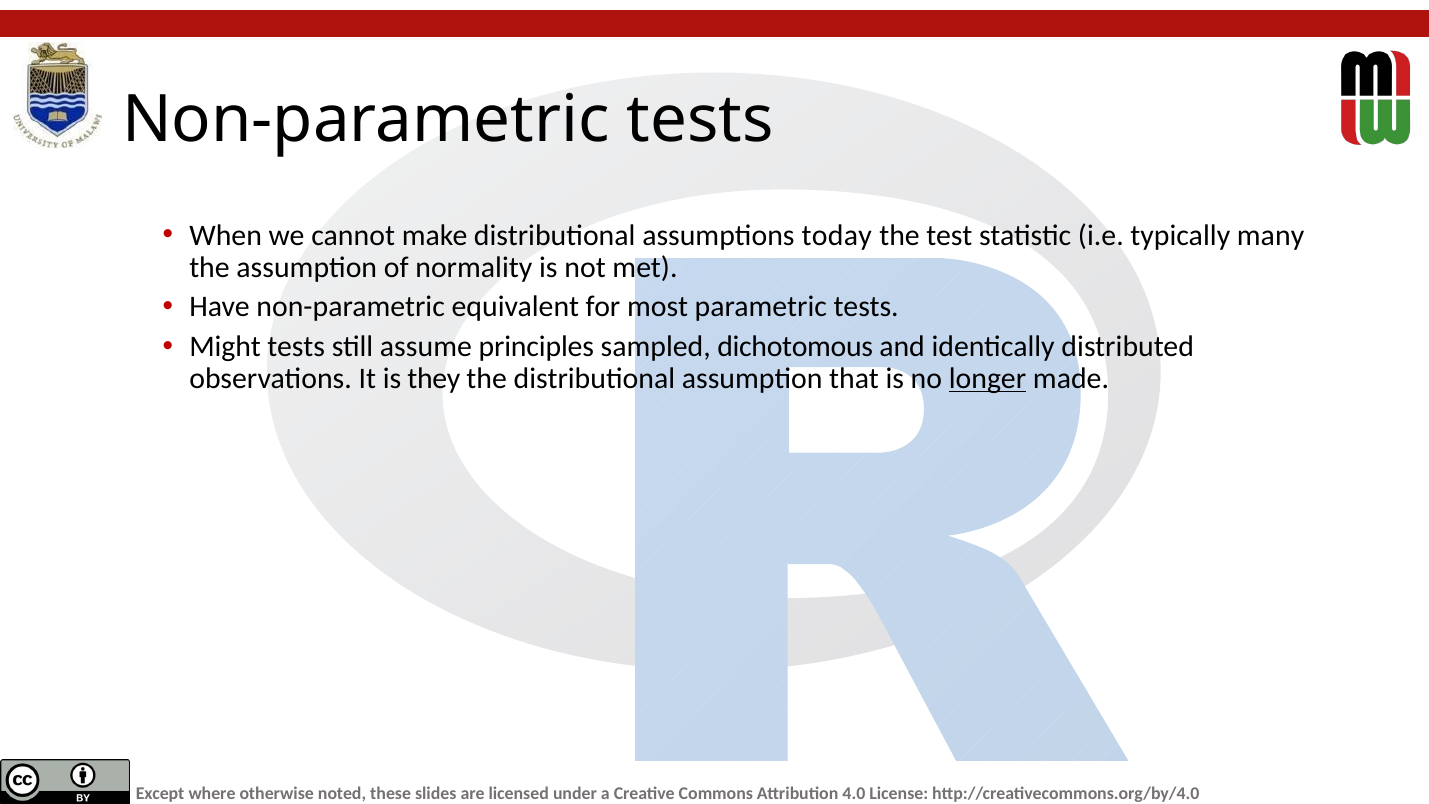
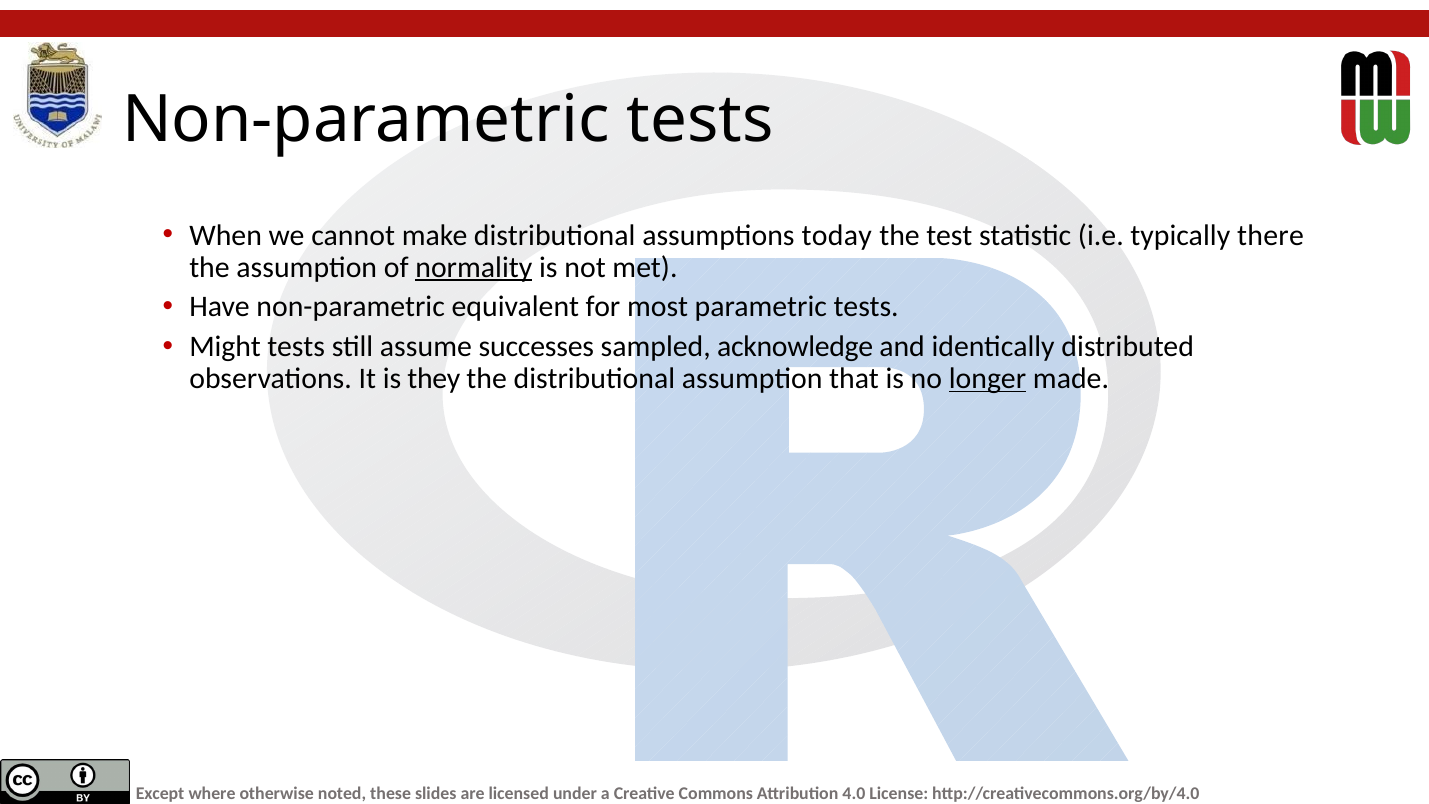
many: many -> there (1270, 235)
normality underline: none -> present (474, 267)
principles: principles -> successes (536, 347)
dichotomous: dichotomous -> acknowledge (795, 347)
